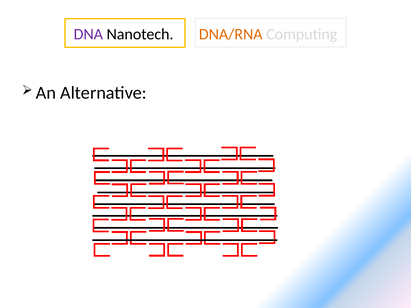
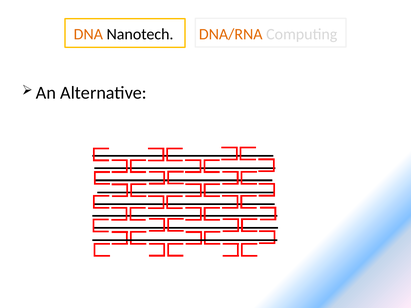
DNA colour: purple -> orange (88, 34)
